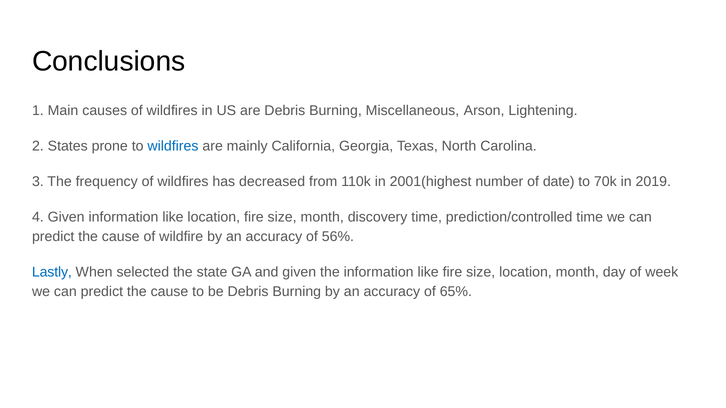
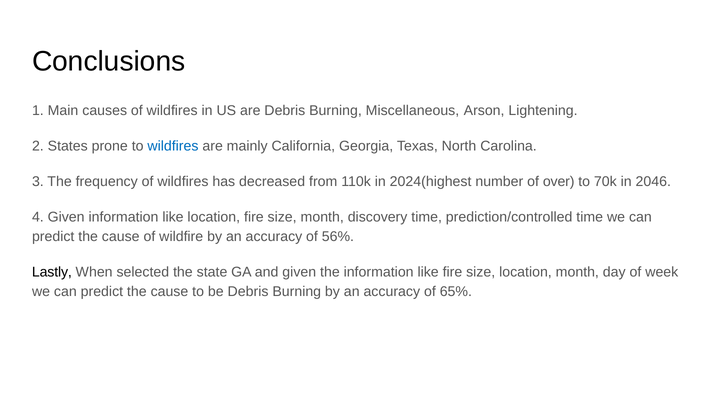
2001(highest: 2001(highest -> 2024(highest (431, 182)
date: date -> over (559, 182)
2019: 2019 -> 2046 (653, 182)
Lastly colour: blue -> black (52, 273)
